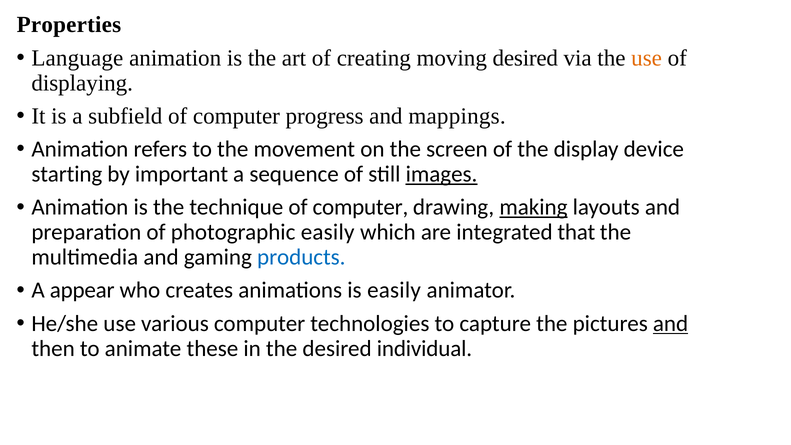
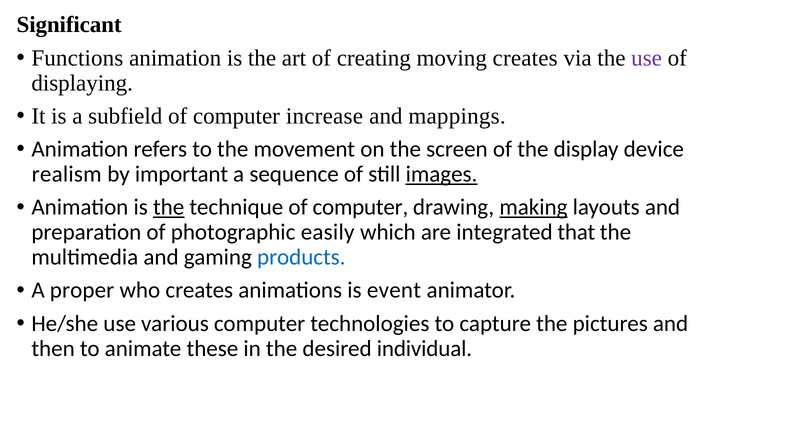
Properties: Properties -> Significant (69, 25)
Language: Language -> Functions (77, 58)
moving desired: desired -> creates (525, 58)
use colour: orange -> purple (647, 58)
progress: progress -> increase (324, 116)
starting: starting -> realism (67, 174)
the underline: none -> present (169, 207)
appear: appear -> proper (82, 290)
is easily: easily -> event (394, 290)
and underline: present -> none (671, 324)
